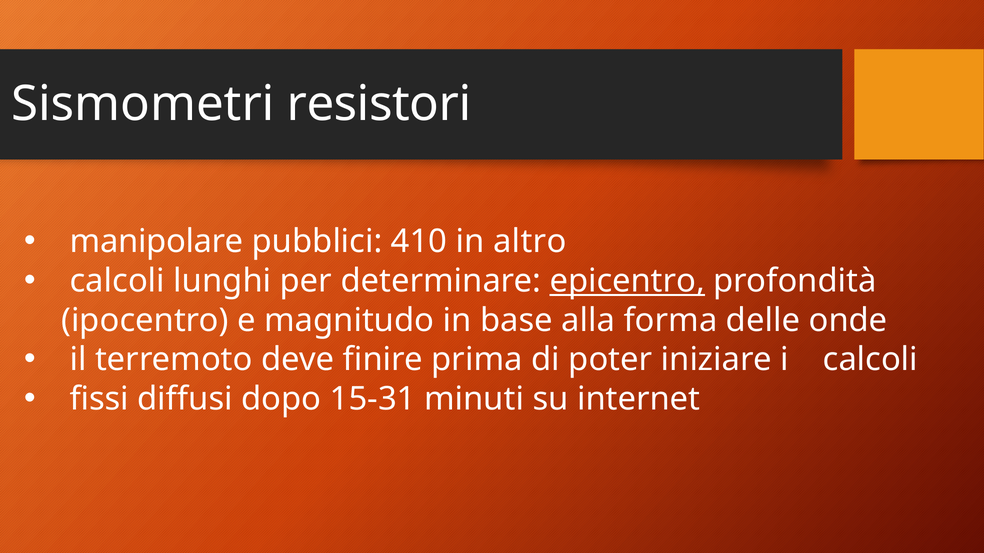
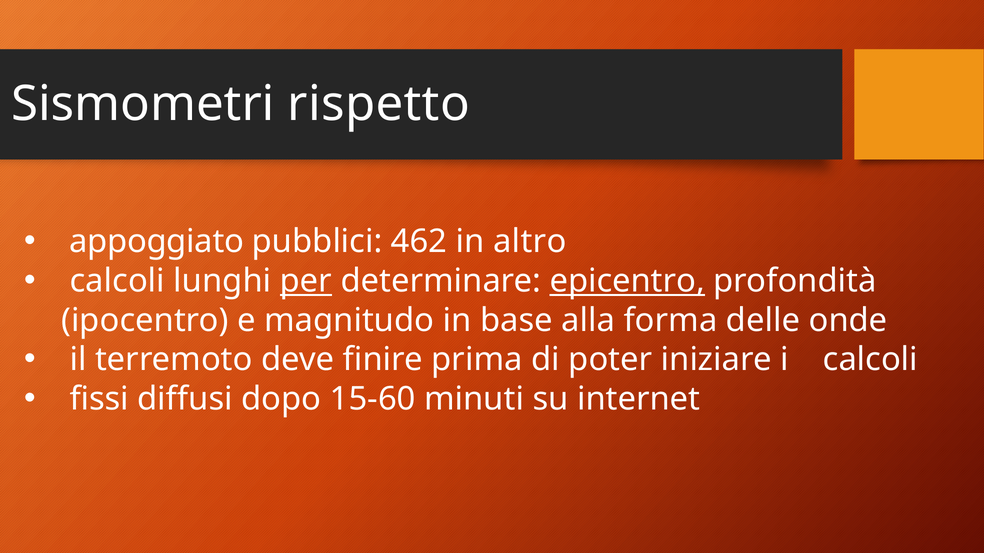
resistori: resistori -> rispetto (379, 104)
manipolare: manipolare -> appoggiato (157, 242)
410: 410 -> 462 (419, 242)
per underline: none -> present (306, 281)
15-31: 15-31 -> 15-60 (373, 399)
